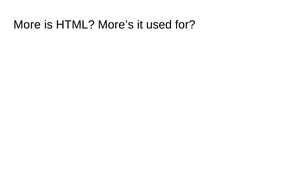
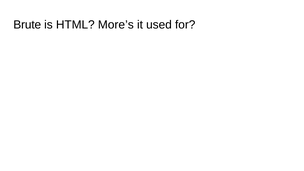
More: More -> Brute (27, 25)
